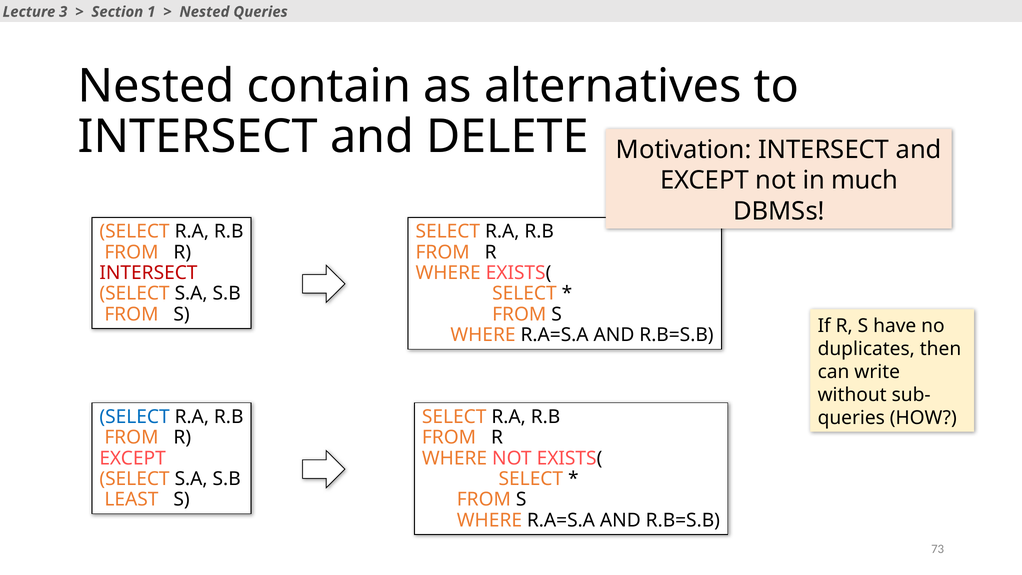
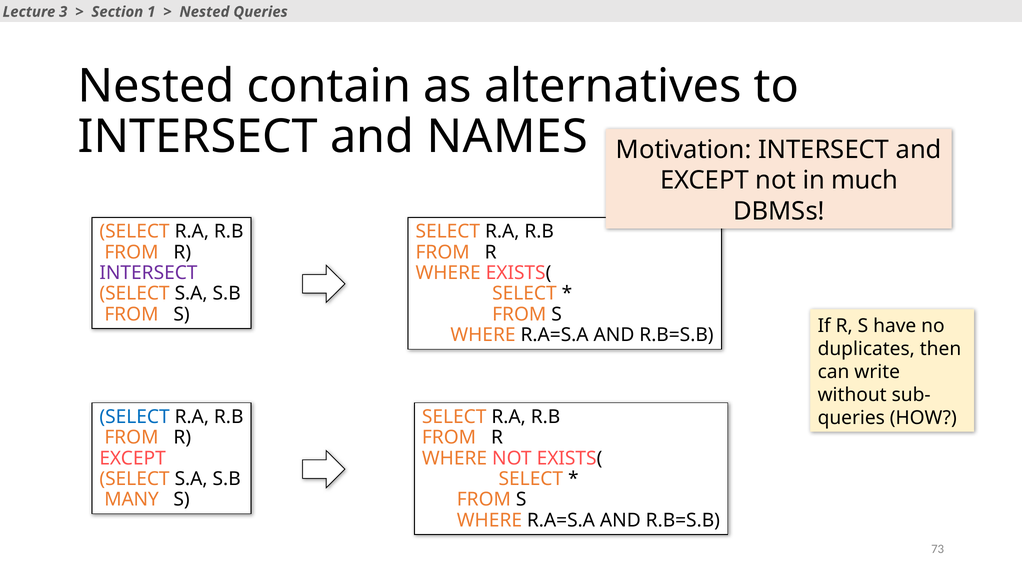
DELETE: DELETE -> NAMES (507, 137)
INTERSECT colour: red -> purple (148, 273)
LEAST: LEAST -> MANY (132, 500)
